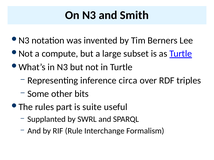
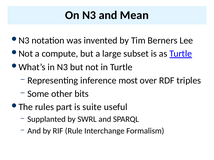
Smith: Smith -> Mean (134, 15)
circa: circa -> most (128, 81)
